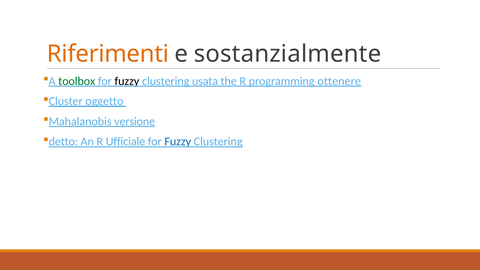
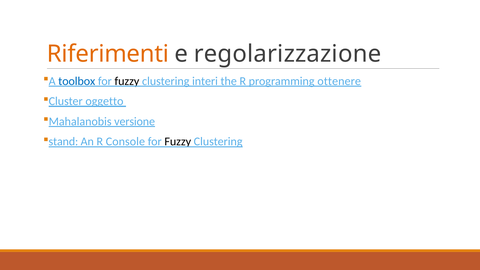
sostanzialmente: sostanzialmente -> regolarizzazione (288, 54)
toolbox colour: green -> blue (77, 81)
usata: usata -> interi (205, 81)
detto: detto -> stand (63, 142)
Ufficiale: Ufficiale -> Console (125, 142)
Fuzzy colour: blue -> black (178, 142)
